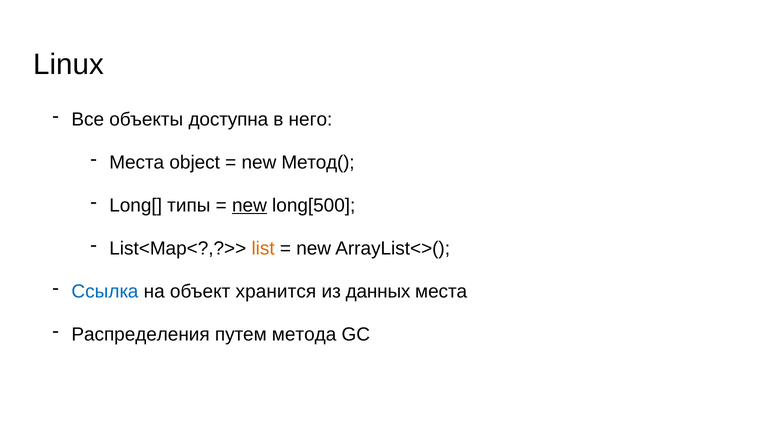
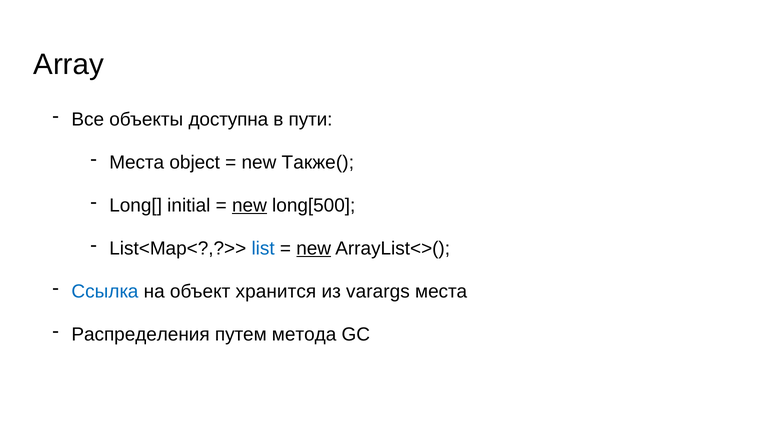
Linux: Linux -> Array (69, 64)
него: него -> пути (311, 119)
Метод(: Метод( -> Также( (318, 162)
типы: типы -> initial (189, 205)
list colour: orange -> blue (263, 248)
new underline: none -> present (314, 248)
данных: данных -> varargs (378, 291)
